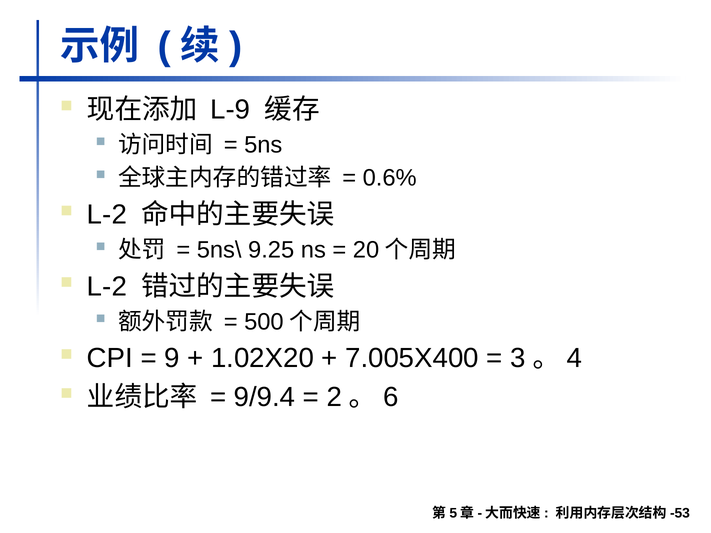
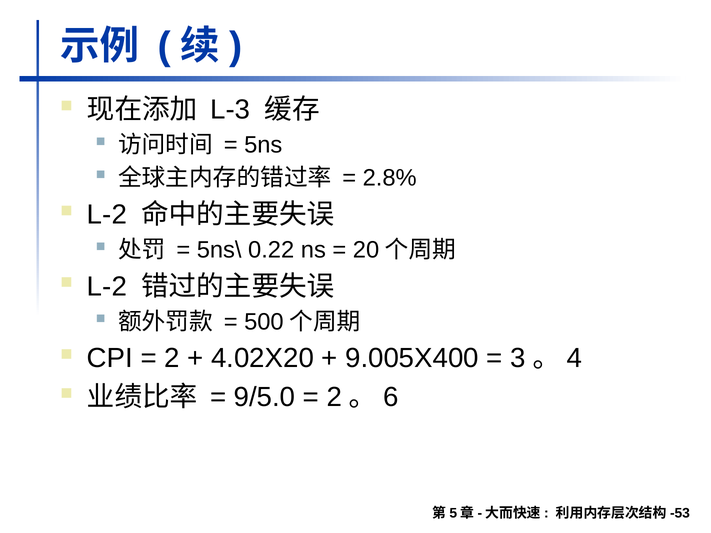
L-9: L-9 -> L-3 (230, 110)
0.6%: 0.6% -> 2.8% (390, 178)
9.25: 9.25 -> 0.22 (271, 250)
9: 9 -> 2 (172, 358)
1.02X20: 1.02X20 -> 4.02X20 (263, 358)
7.005X400: 7.005X400 -> 9.005X400 (412, 358)
9/9.4: 9/9.4 -> 9/5.0 (265, 397)
